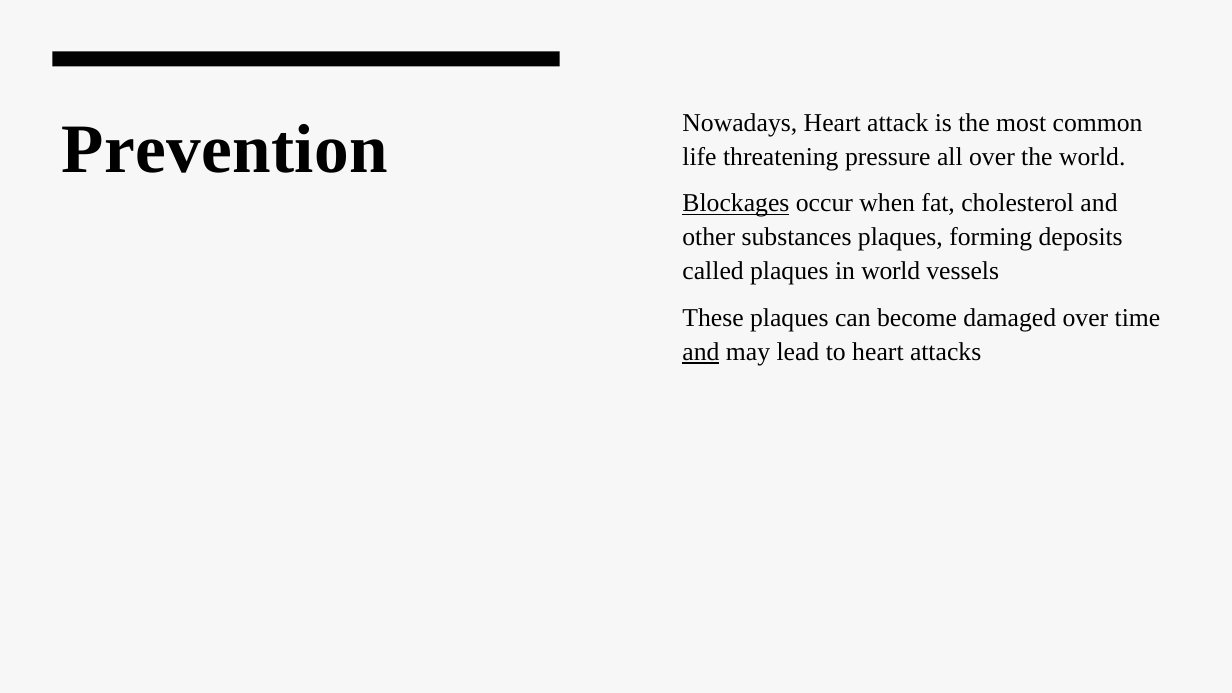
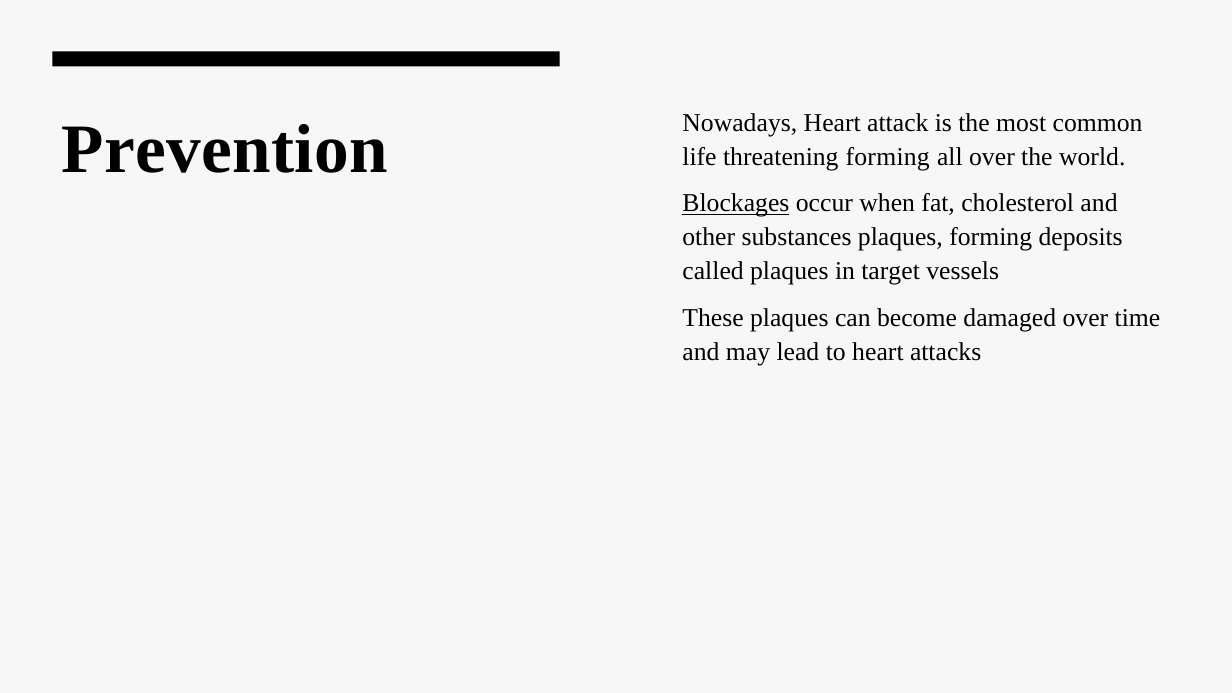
threatening pressure: pressure -> forming (888, 157)
in world: world -> target (891, 271)
and underline: present -> none (701, 352)
